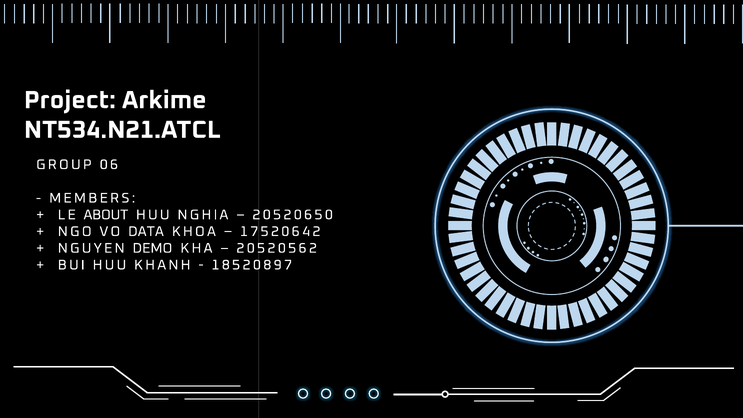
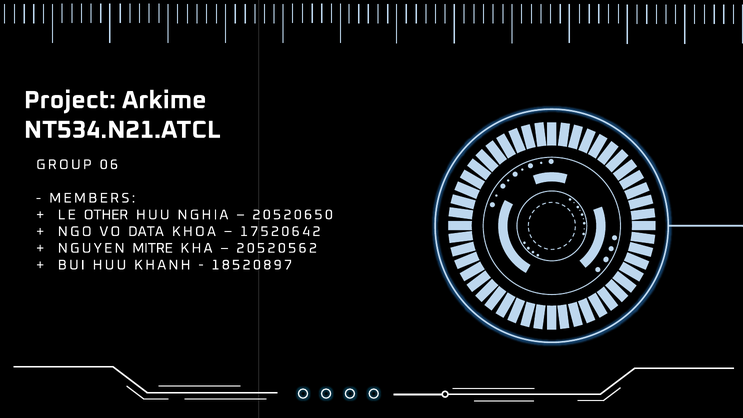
ABOUT: ABOUT -> OTHER (106, 215)
DEMO: DEMO -> MITRE (153, 248)
